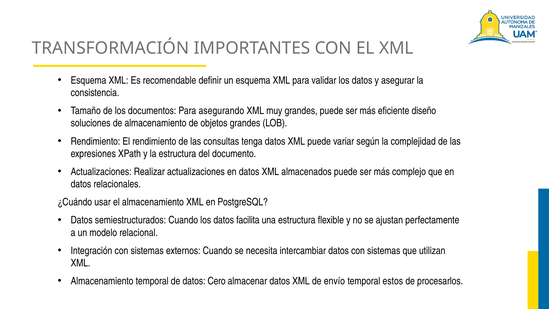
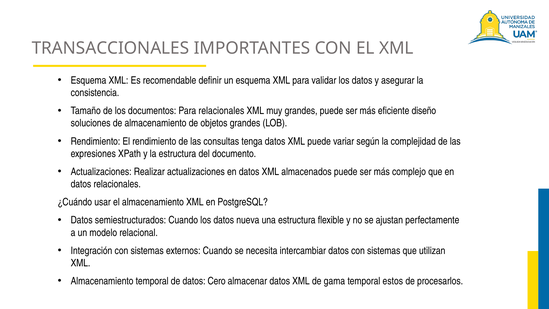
TRANSFORMACIÓN: TRANSFORMACIÓN -> TRANSACCIONALES (111, 48)
Para asegurando: asegurando -> relacionales (221, 111)
facilita: facilita -> nueva (248, 220)
envío: envío -> gama (334, 281)
